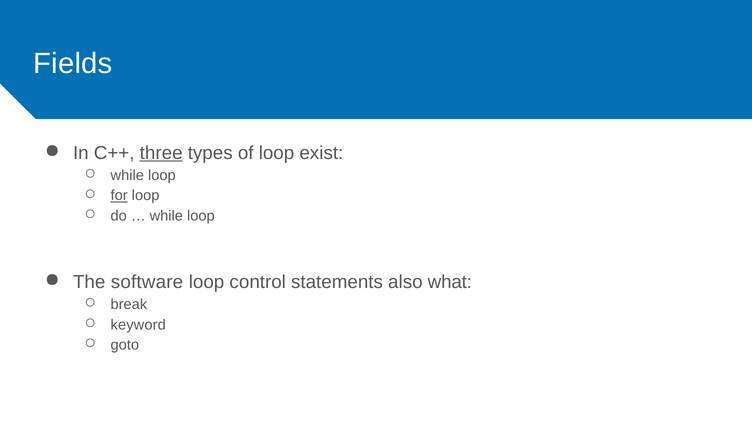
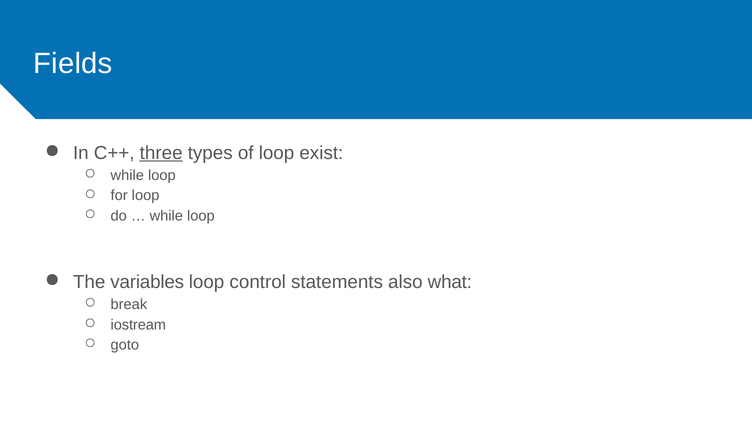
for underline: present -> none (119, 196)
software: software -> variables (147, 282)
keyword: keyword -> iostream (138, 325)
